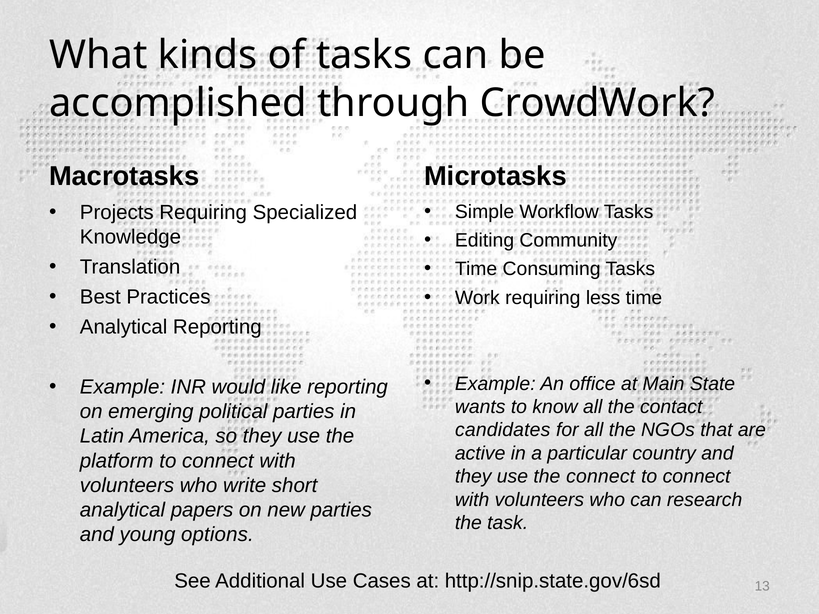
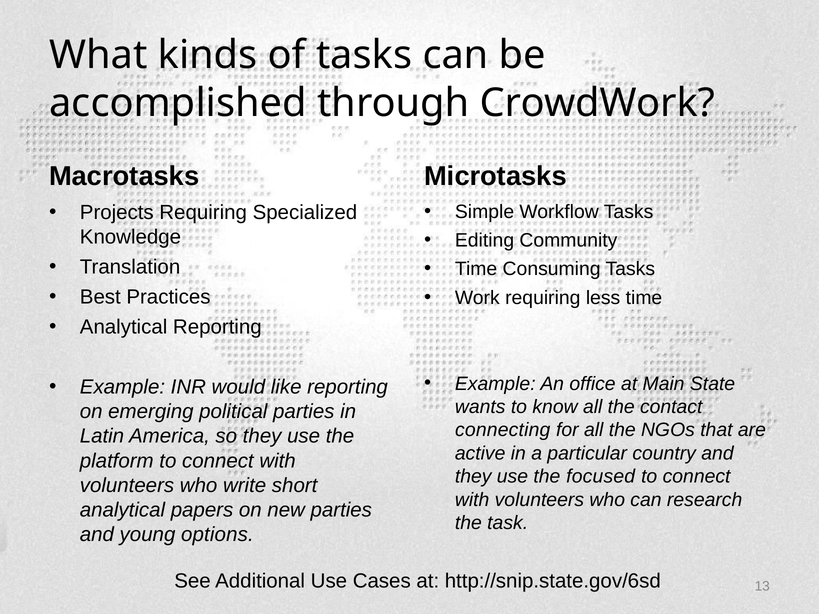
candidates: candidates -> connecting (503, 430)
the connect: connect -> focused (601, 477)
